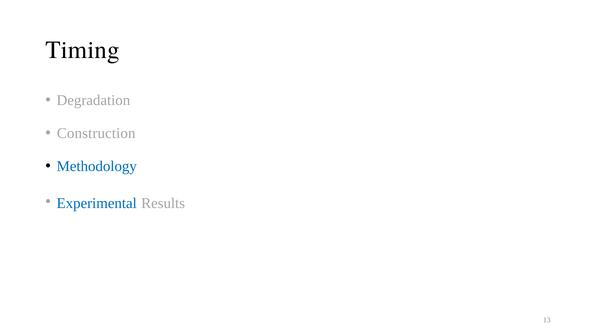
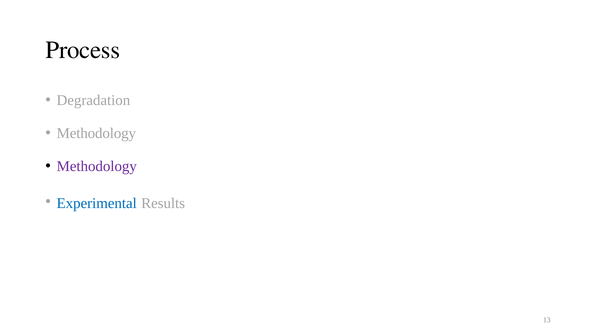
Timing: Timing -> Process (83, 50)
Construction: Construction -> Methodology (96, 133)
Methodology colour: blue -> purple (97, 166)
